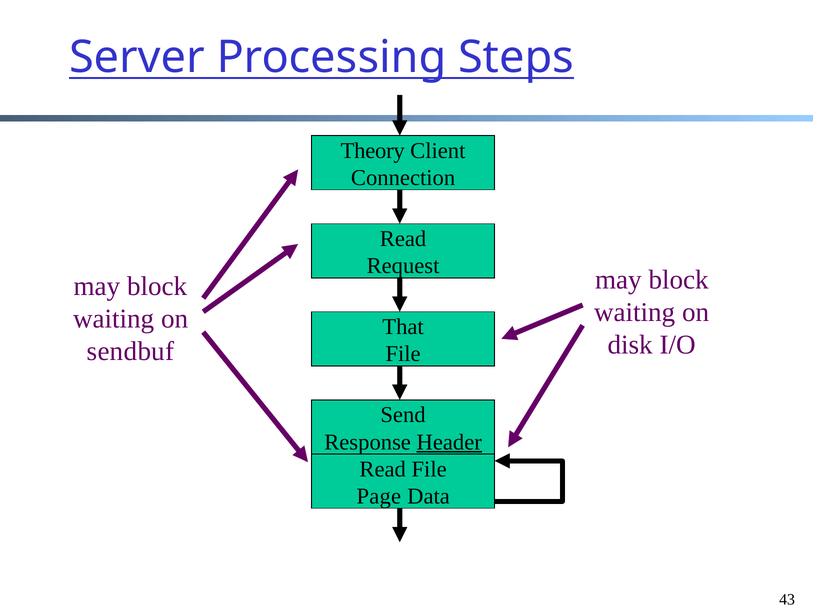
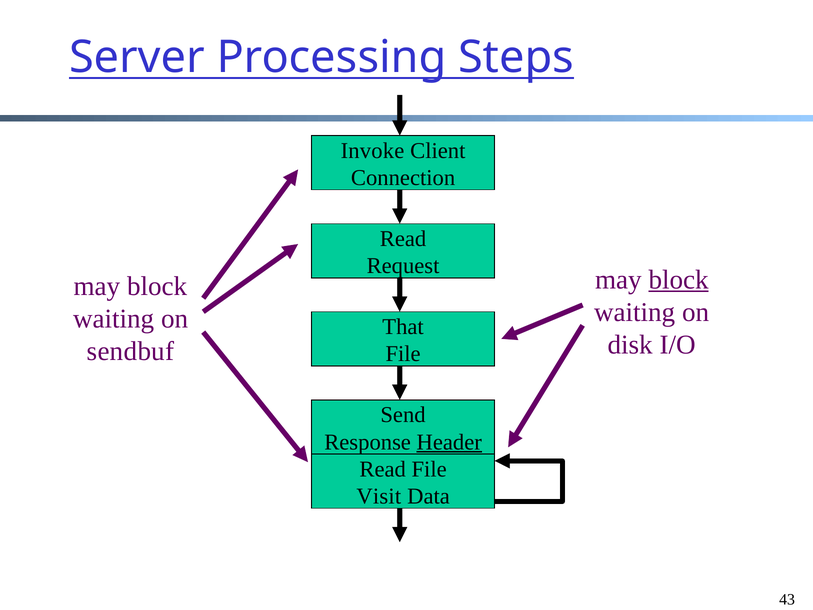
Theory: Theory -> Invoke (372, 151)
block underline: none -> present (679, 280)
Page: Page -> Visit (379, 496)
